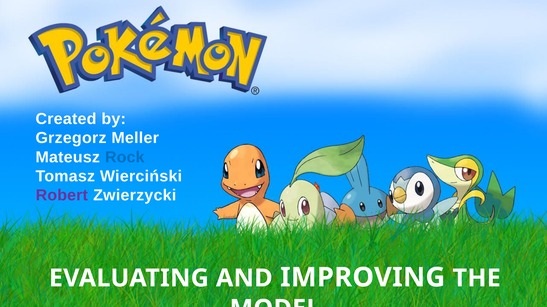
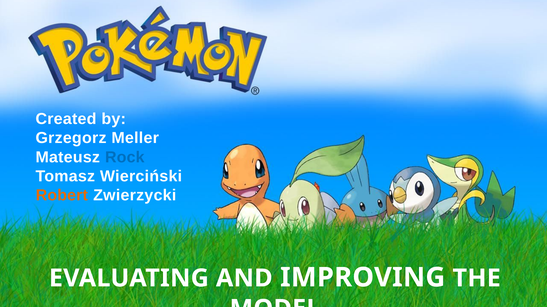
Robert colour: purple -> orange (62, 196)
